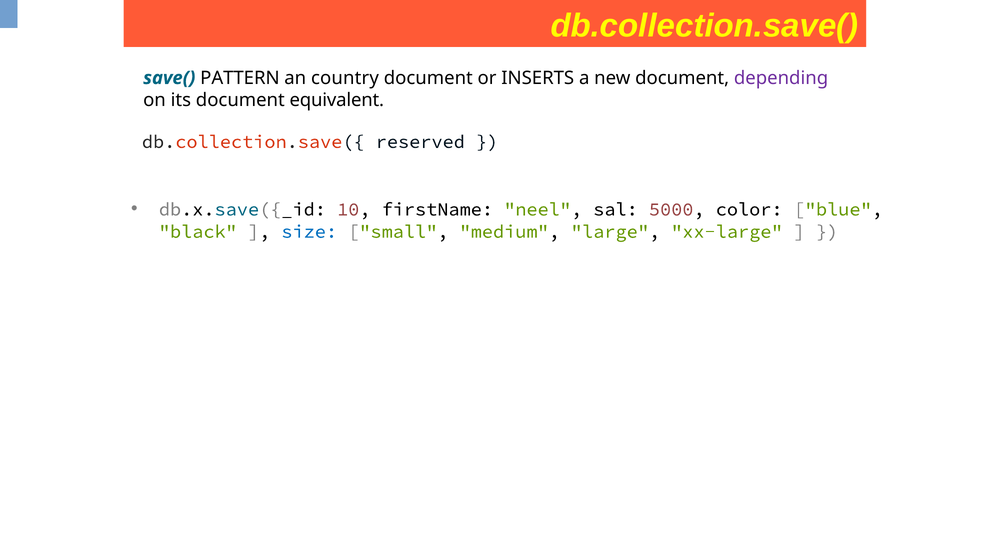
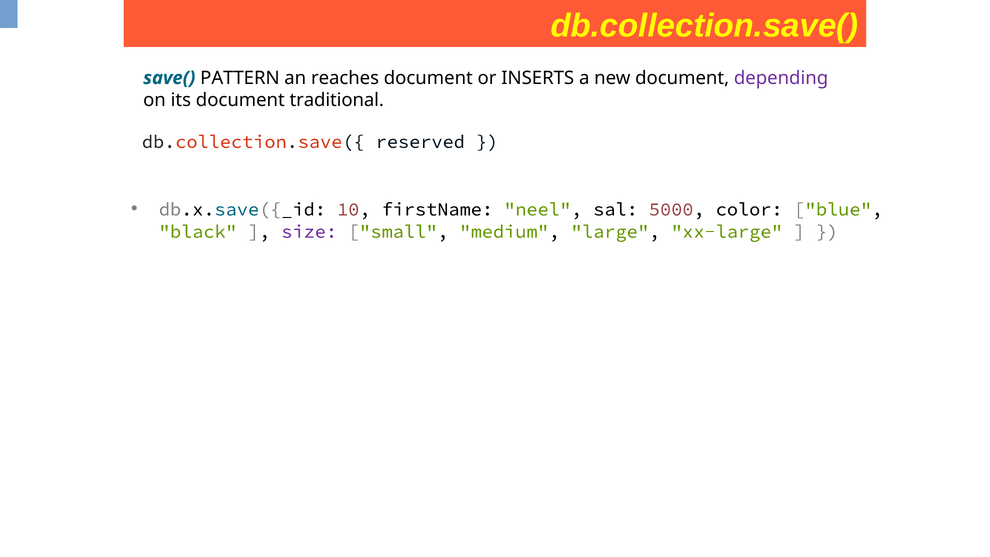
country: country -> reaches (345, 78)
equivalent: equivalent -> traditional (337, 100)
size colour: blue -> purple (309, 232)
